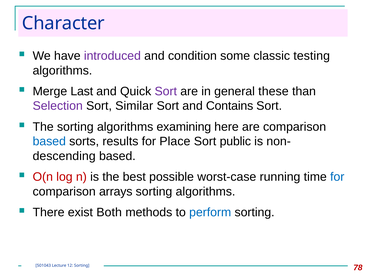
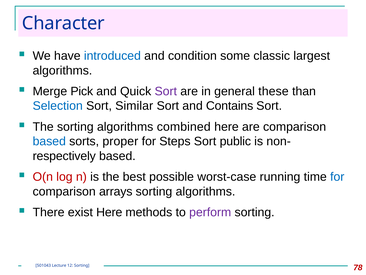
introduced colour: purple -> blue (112, 56)
testing: testing -> largest (312, 56)
Last: Last -> Pick (82, 91)
Selection colour: purple -> blue (58, 106)
examining: examining -> combined (184, 127)
results: results -> proper (120, 141)
Place: Place -> Steps (175, 141)
descending: descending -> respectively (64, 156)
exist Both: Both -> Here (109, 212)
perform colour: blue -> purple (210, 212)
